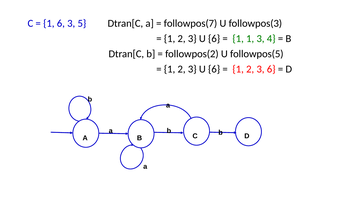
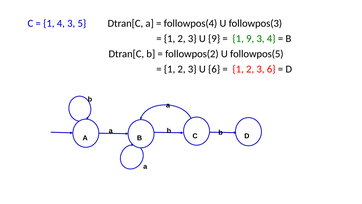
1 6: 6 -> 4 (61, 23)
followpos(7: followpos(7 -> followpos(4 (190, 23)
6: 6 -> 9 (214, 39)
1 1: 1 -> 9 (250, 39)
